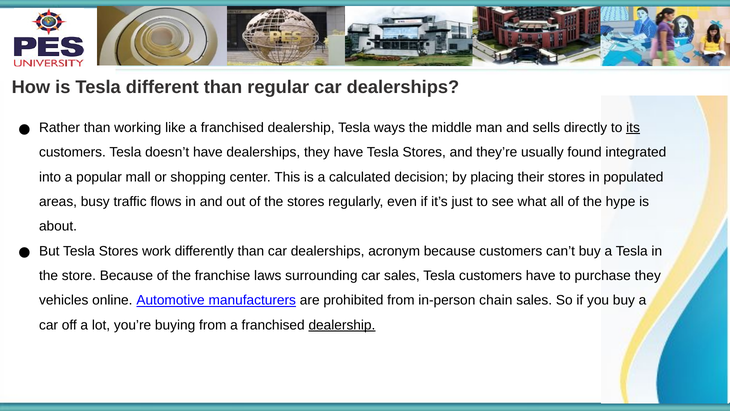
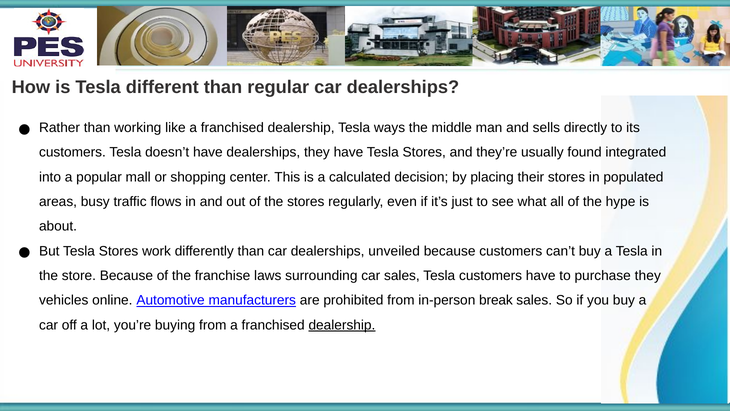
its underline: present -> none (633, 128)
acronym: acronym -> unveiled (394, 251)
chain: chain -> break (496, 300)
